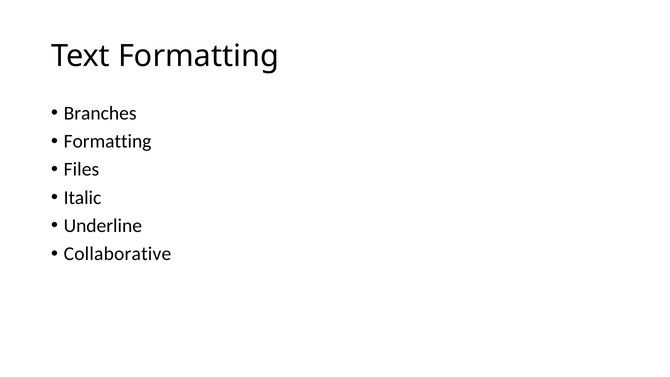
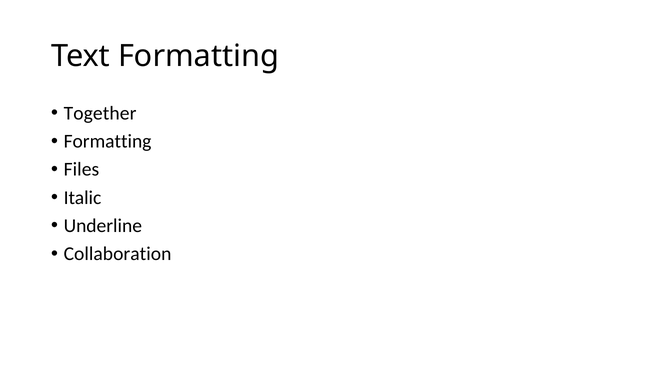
Branches: Branches -> Together (100, 113)
Collaborative: Collaborative -> Collaboration (118, 254)
